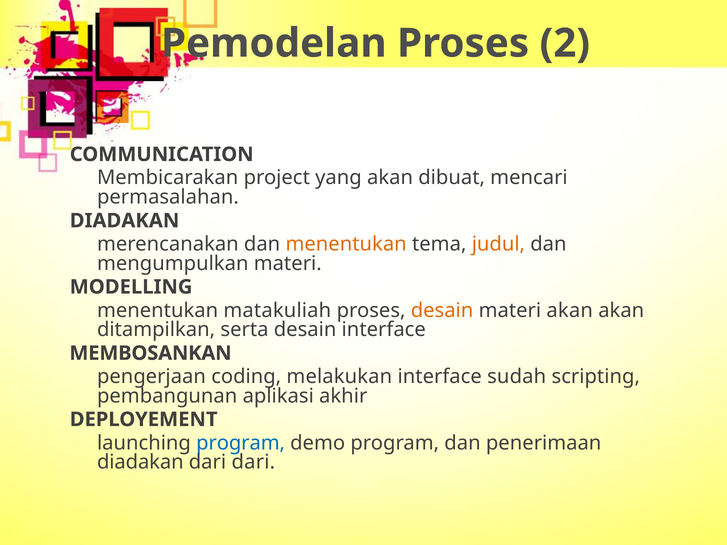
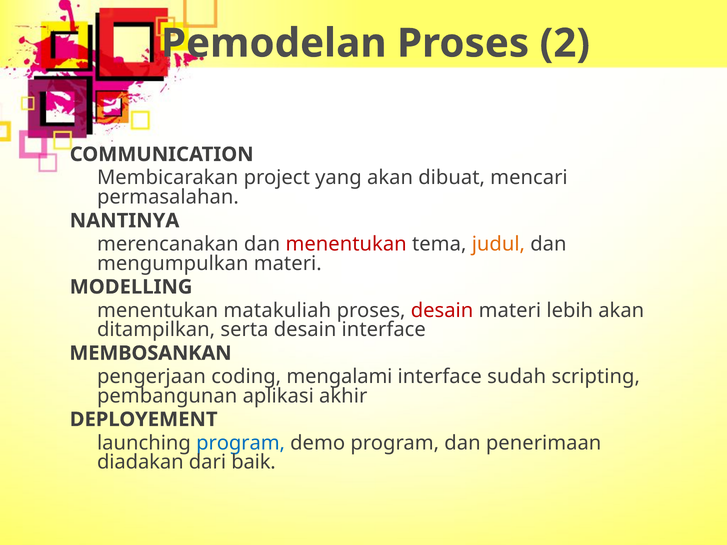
DIADAKAN: DIADAKAN -> NANTINYA (125, 221)
menentukan colour: orange -> red (346, 244)
desain colour: orange -> red (442, 310)
materi akan: akan -> lebih (570, 310)
melakukan: melakukan -> mengalami (339, 377)
dari dari: dari -> baik (254, 462)
